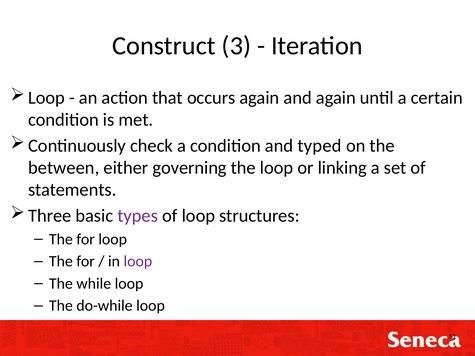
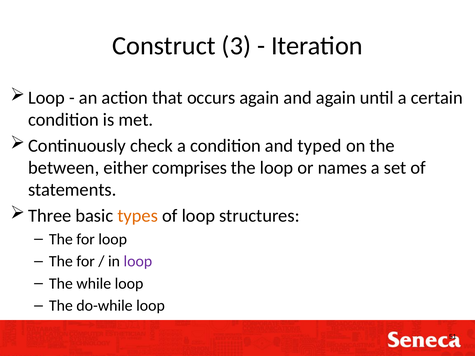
governing: governing -> comprises (190, 168)
linking: linking -> names (342, 168)
types colour: purple -> orange (138, 216)
